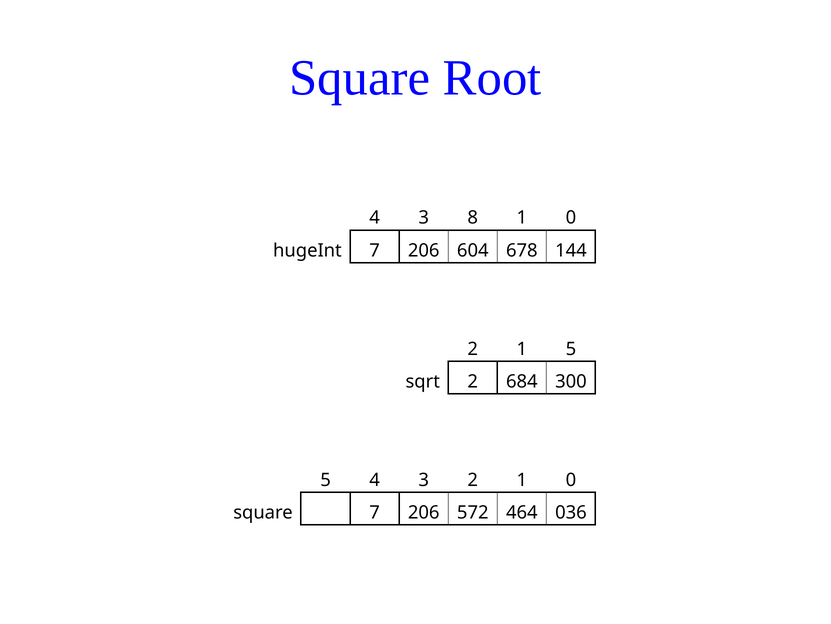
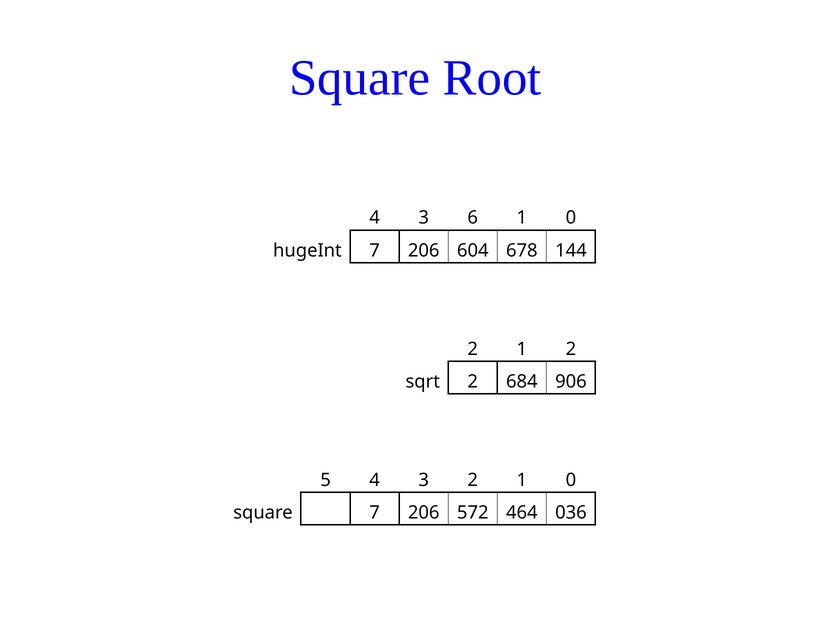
8: 8 -> 6 (473, 218)
1 5: 5 -> 2 (571, 348)
300: 300 -> 906 (571, 381)
